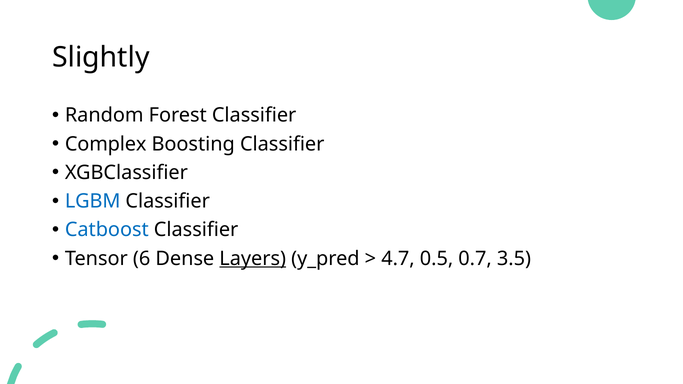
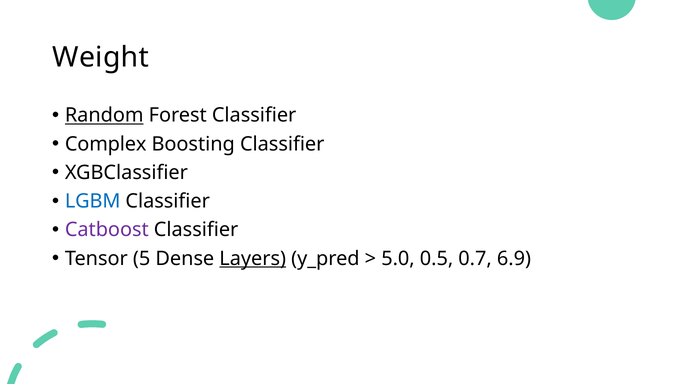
Slightly: Slightly -> Weight (101, 57)
Random underline: none -> present (104, 115)
Catboost colour: blue -> purple (107, 230)
6: 6 -> 5 (142, 259)
4.7: 4.7 -> 5.0 (398, 259)
3.5: 3.5 -> 6.9 (514, 259)
